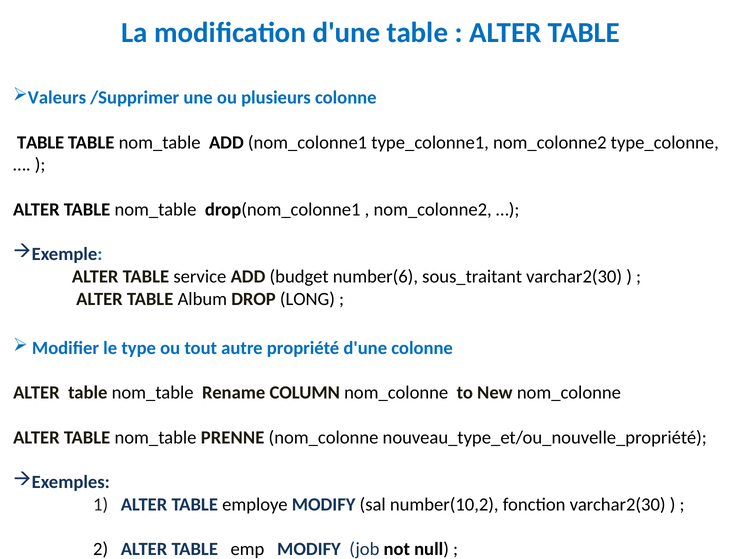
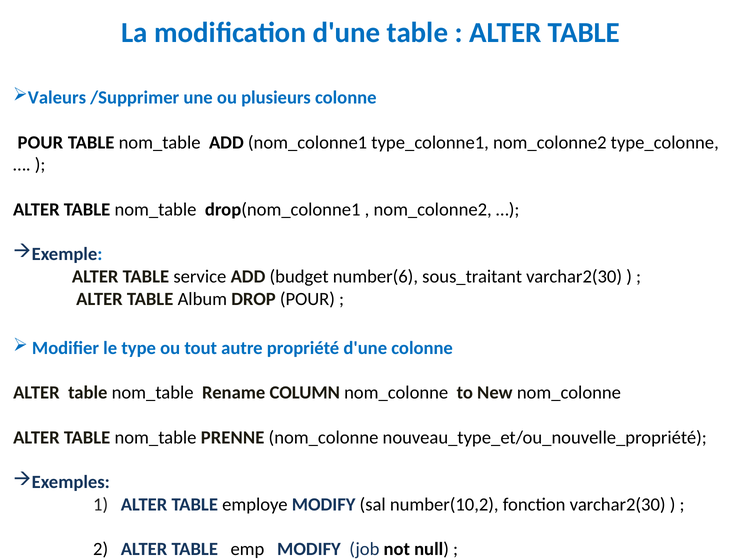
TABLE: TABLE -> POUR (40, 142)
DROP LONG: LONG -> POUR (307, 299)
